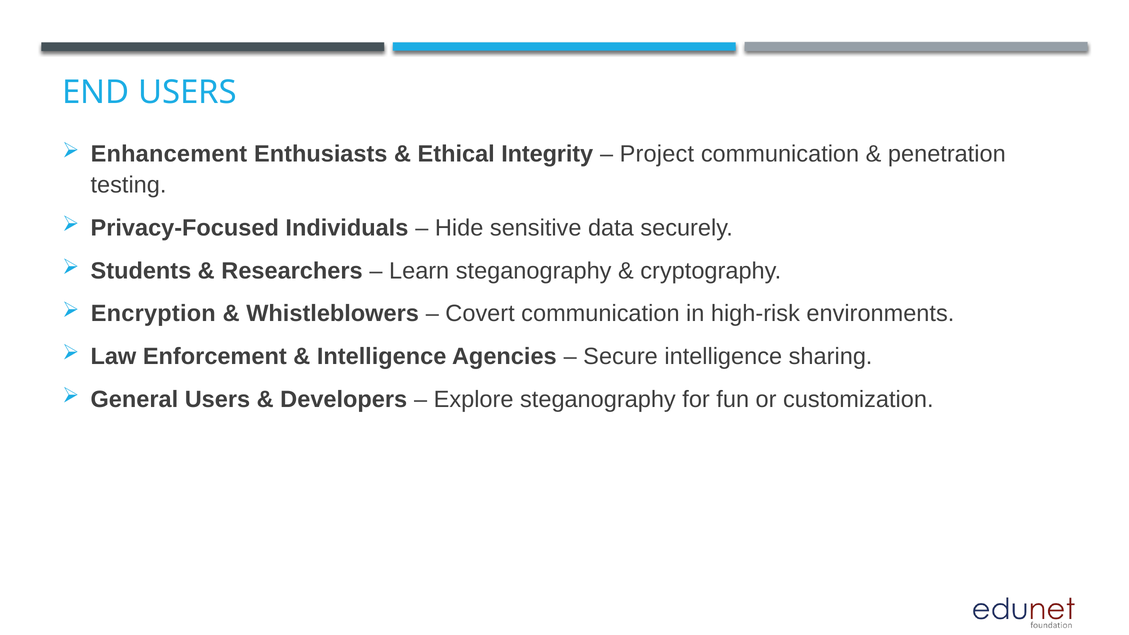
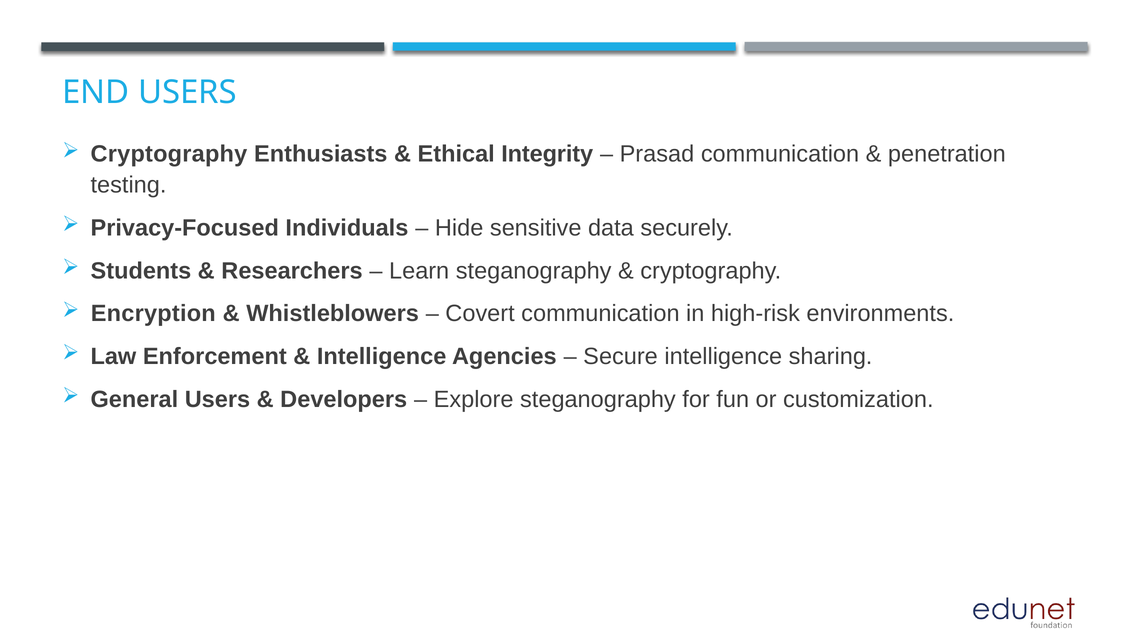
Enhancement: Enhancement -> Cryptography (169, 154)
Project: Project -> Prasad (657, 154)
